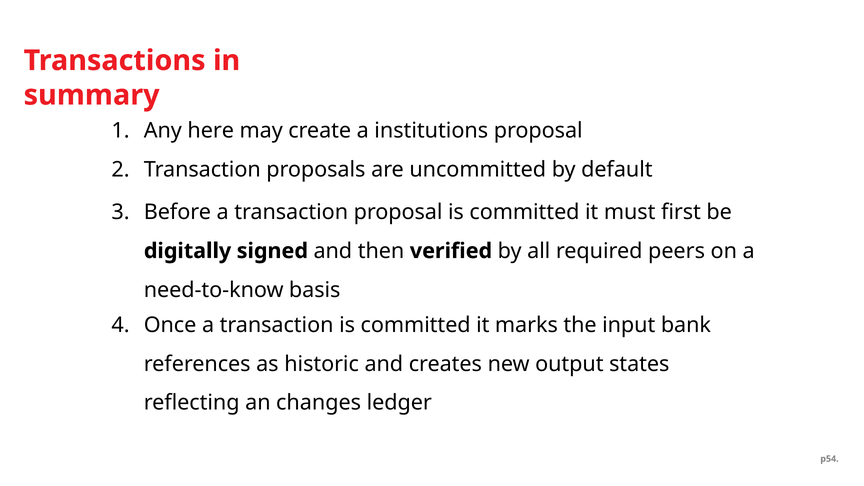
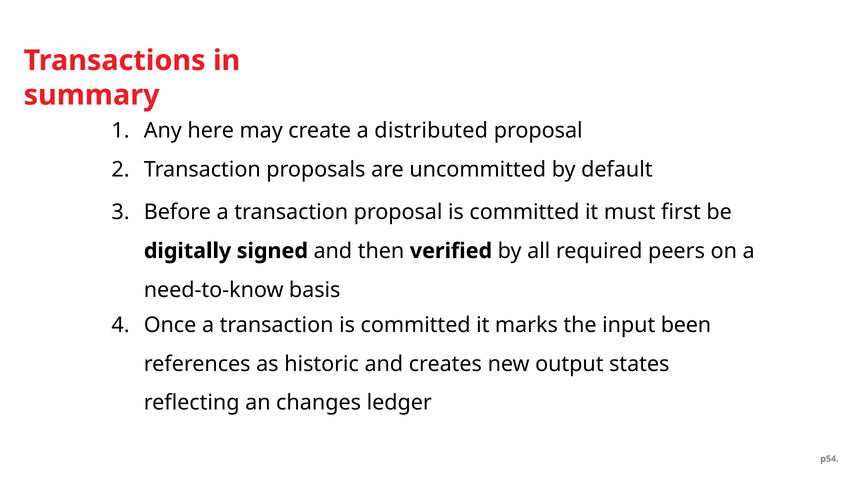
institutions: institutions -> distributed (431, 131)
bank: bank -> been (686, 325)
